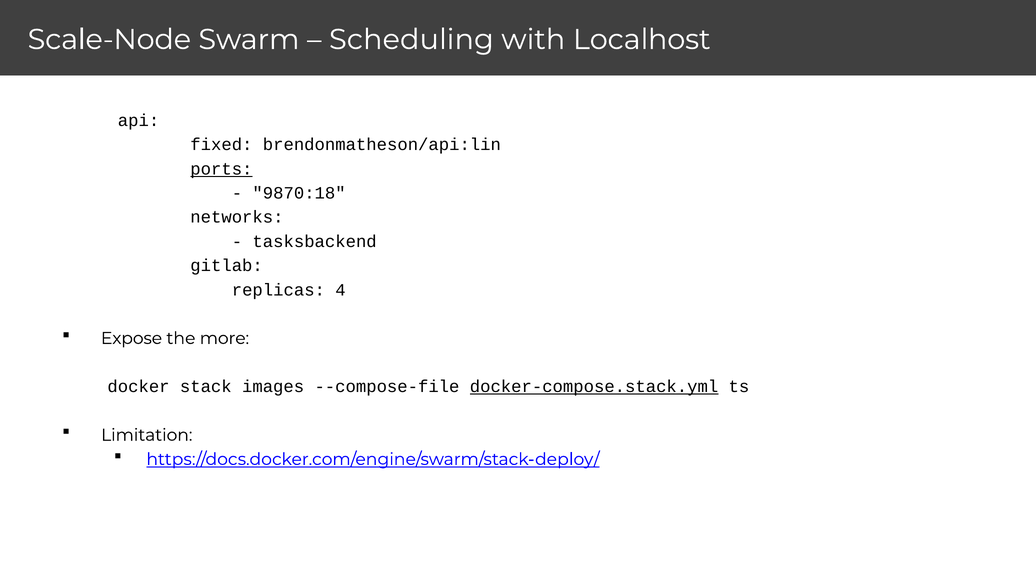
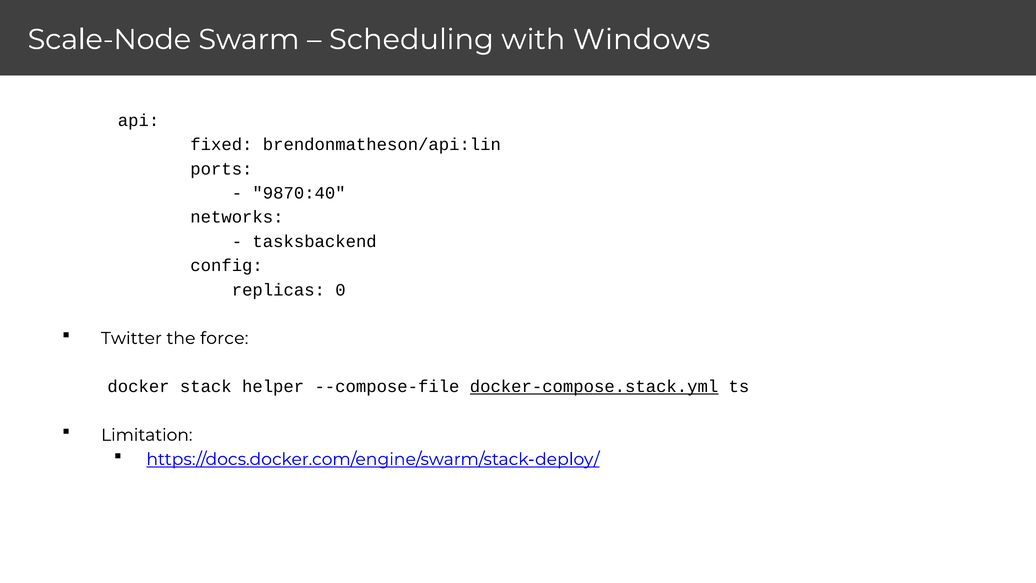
Localhost: Localhost -> Windows (642, 40)
ports underline: present -> none (221, 169)
9870:18: 9870:18 -> 9870:40 (299, 193)
gitlab: gitlab -> config (227, 266)
4: 4 -> 0 (340, 290)
Expose: Expose -> Twitter (131, 338)
more: more -> force (224, 338)
images: images -> helper (273, 387)
